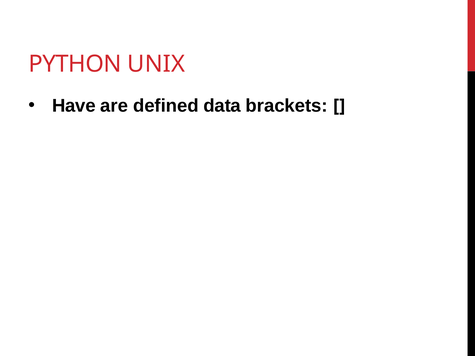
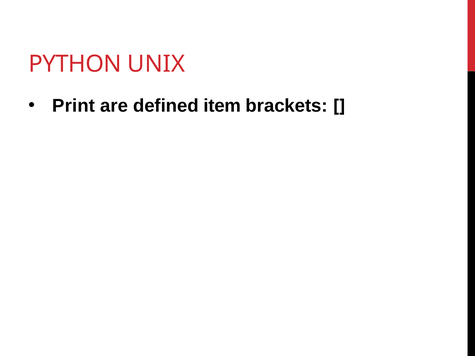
Have: Have -> Print (74, 106)
data: data -> item (222, 106)
